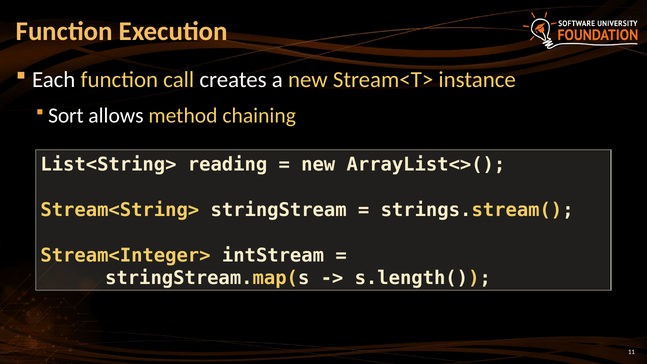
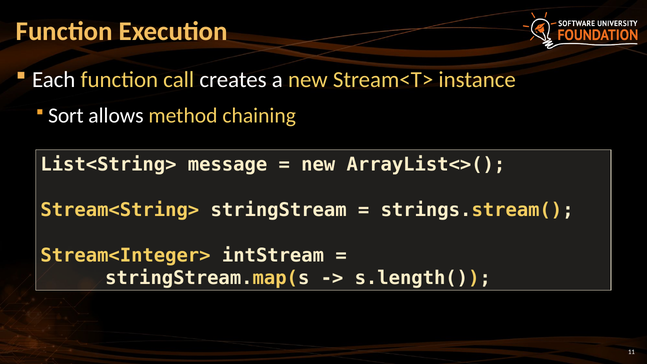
reading: reading -> message (228, 165)
